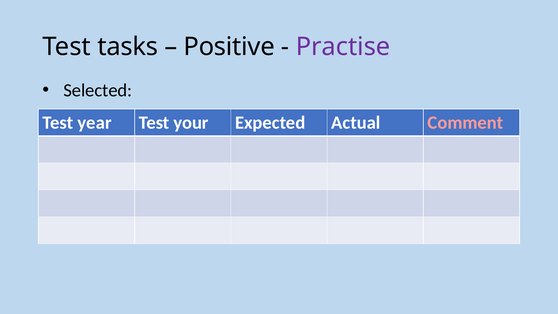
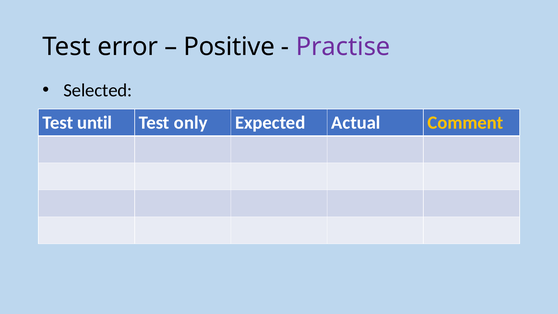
tasks: tasks -> error (128, 47)
year: year -> until (95, 123)
your: your -> only (191, 123)
Comment colour: pink -> yellow (465, 123)
